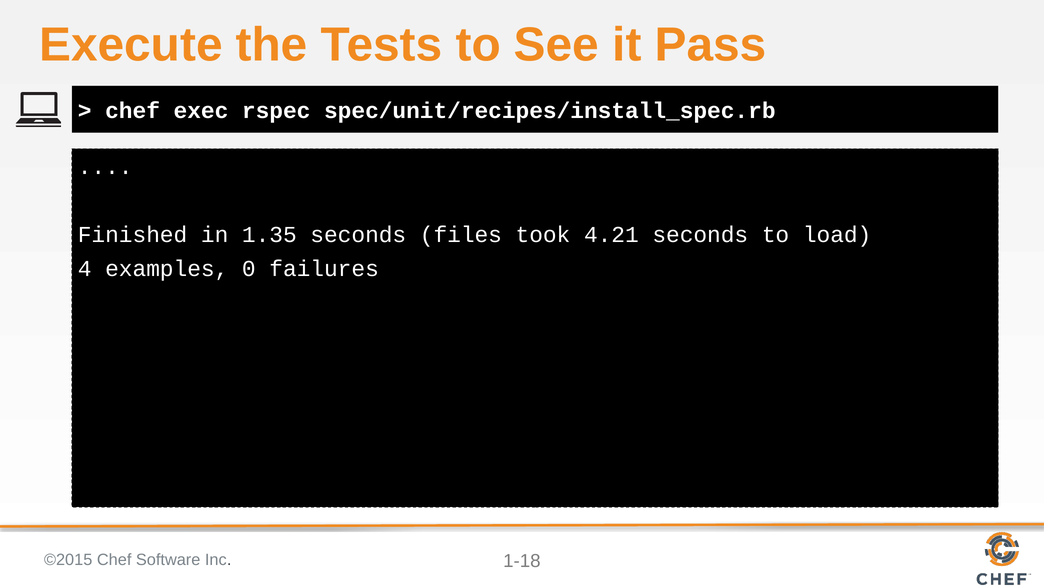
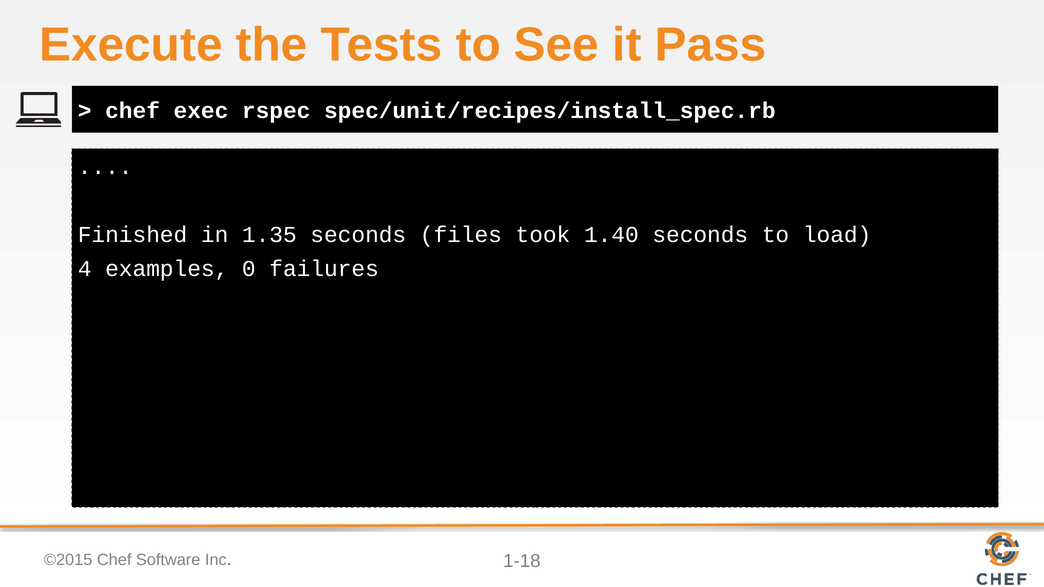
4.21: 4.21 -> 1.40 (611, 235)
